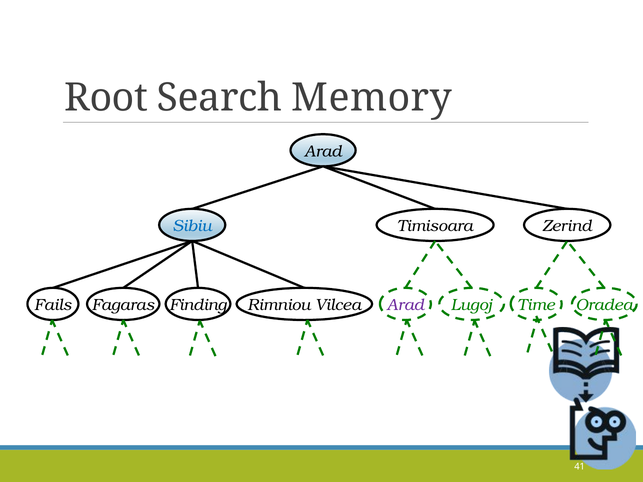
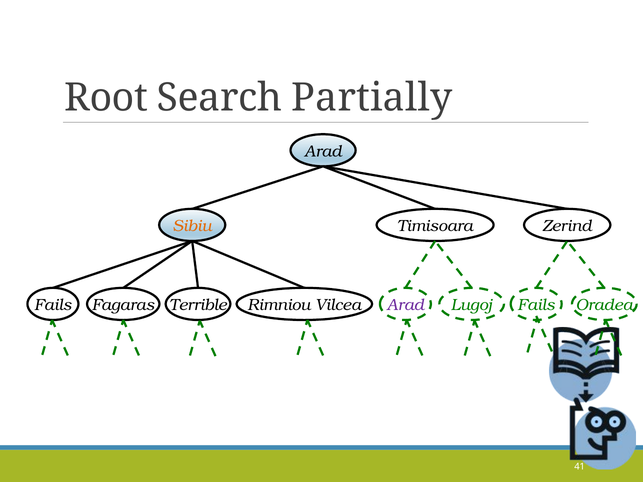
Memory: Memory -> Partially (372, 98)
Sibiu colour: blue -> orange (192, 226)
Finding: Finding -> Terrible (198, 305)
Vilcea Time: Time -> Fails (536, 305)
